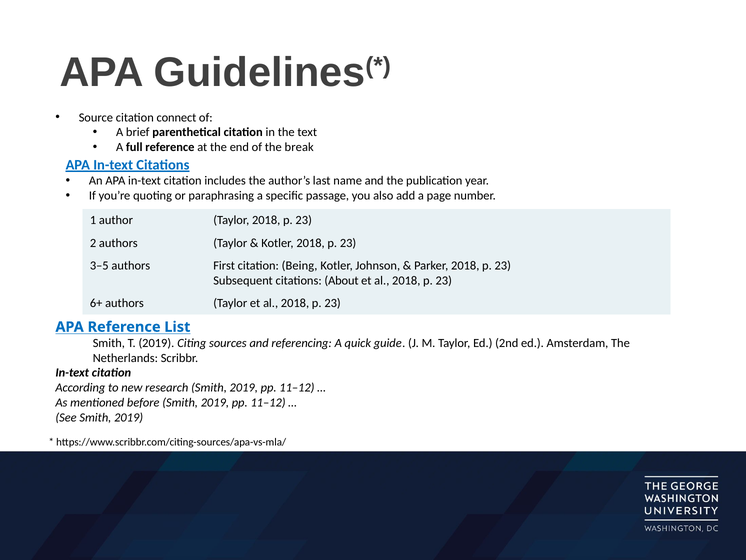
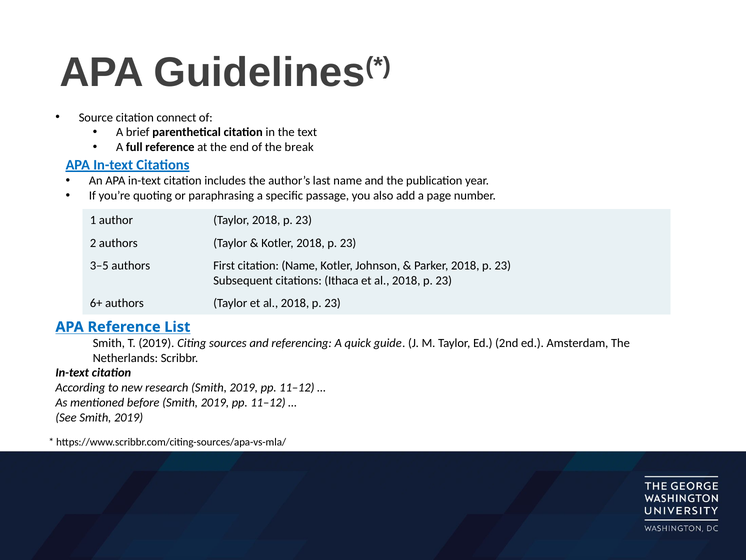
citation Being: Being -> Name (300, 265)
About: About -> Ithaca (342, 280)
